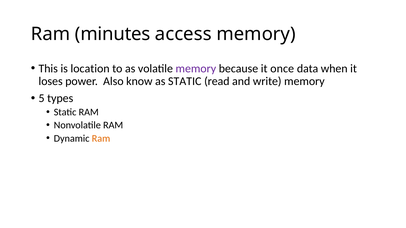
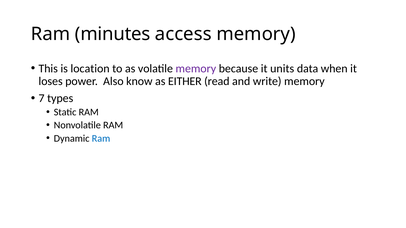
once: once -> units (282, 69)
as STATIC: STATIC -> EITHER (185, 81)
5: 5 -> 7 (42, 98)
Ram colour: orange -> blue (101, 139)
